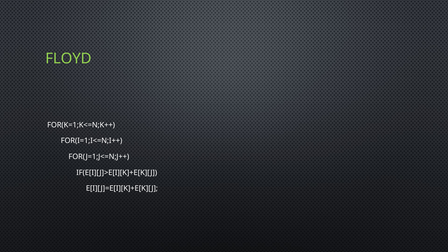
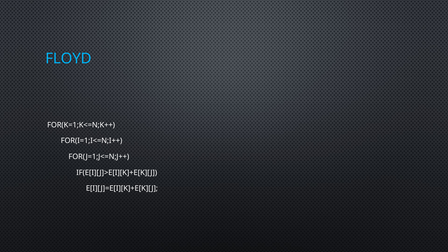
FLOYD colour: light green -> light blue (68, 58)
